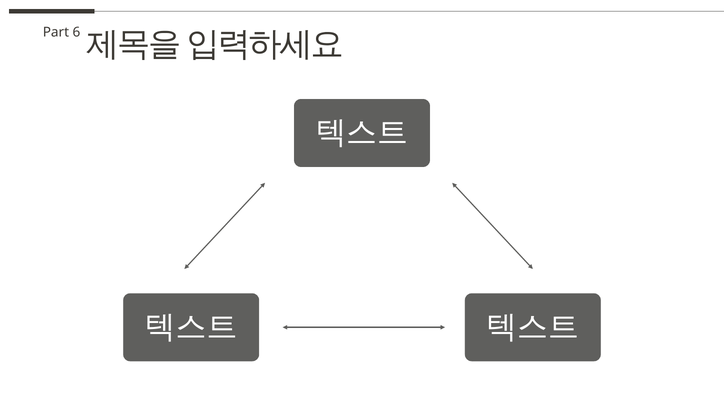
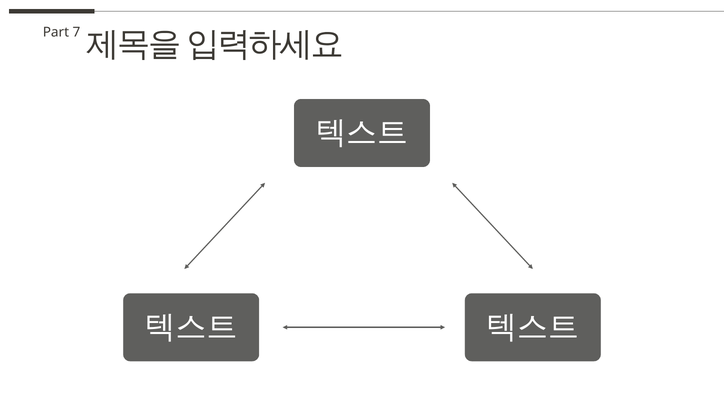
6: 6 -> 7 (76, 32)
